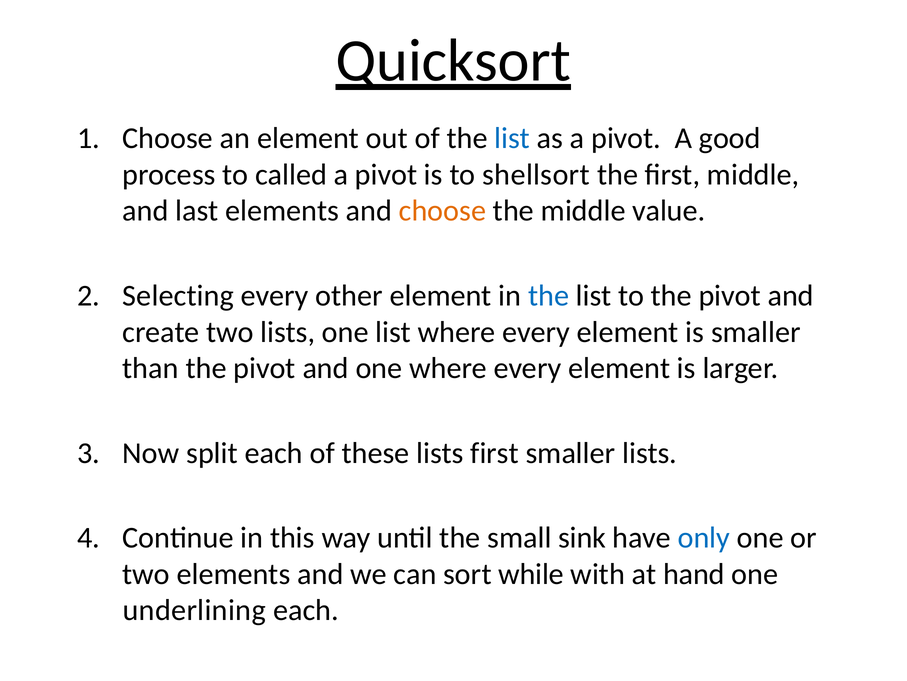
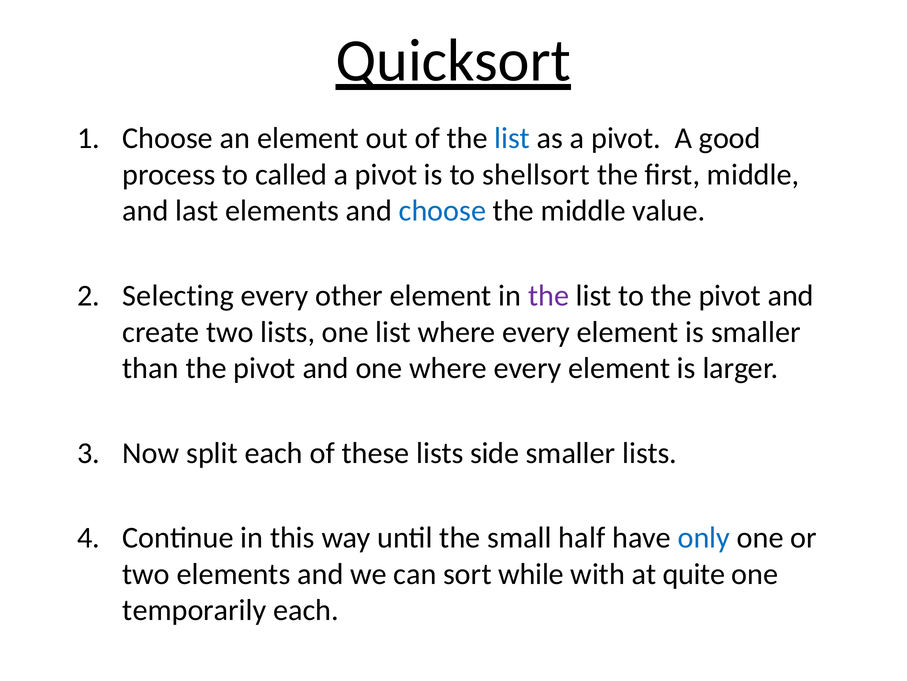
choose colour: orange -> blue (443, 211)
the colour: blue -> purple (549, 295)
lists first: first -> side (495, 453)
sink: sink -> half (582, 537)
hand: hand -> quite (694, 573)
underlining: underlining -> temporarily (194, 610)
